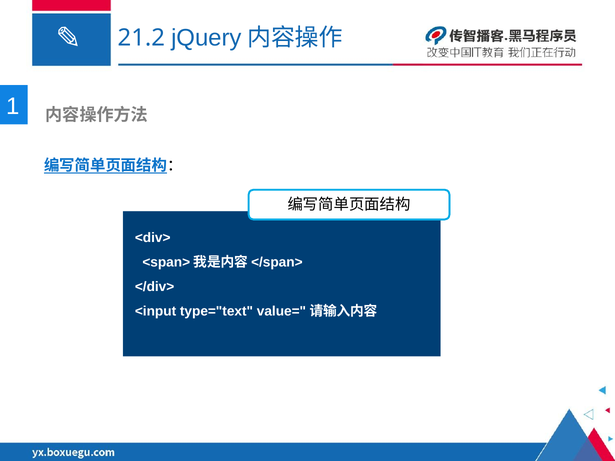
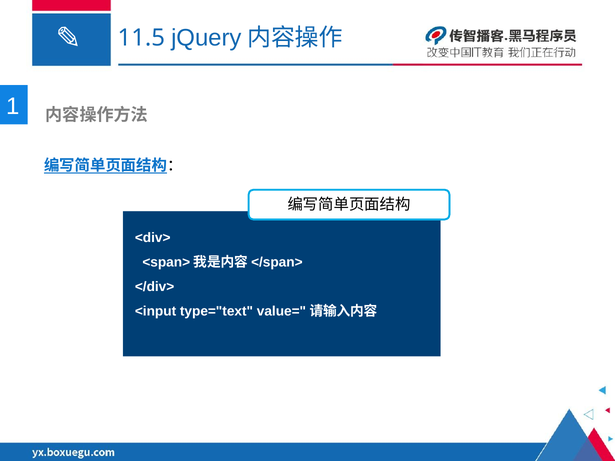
21.2: 21.2 -> 11.5 (141, 38)
